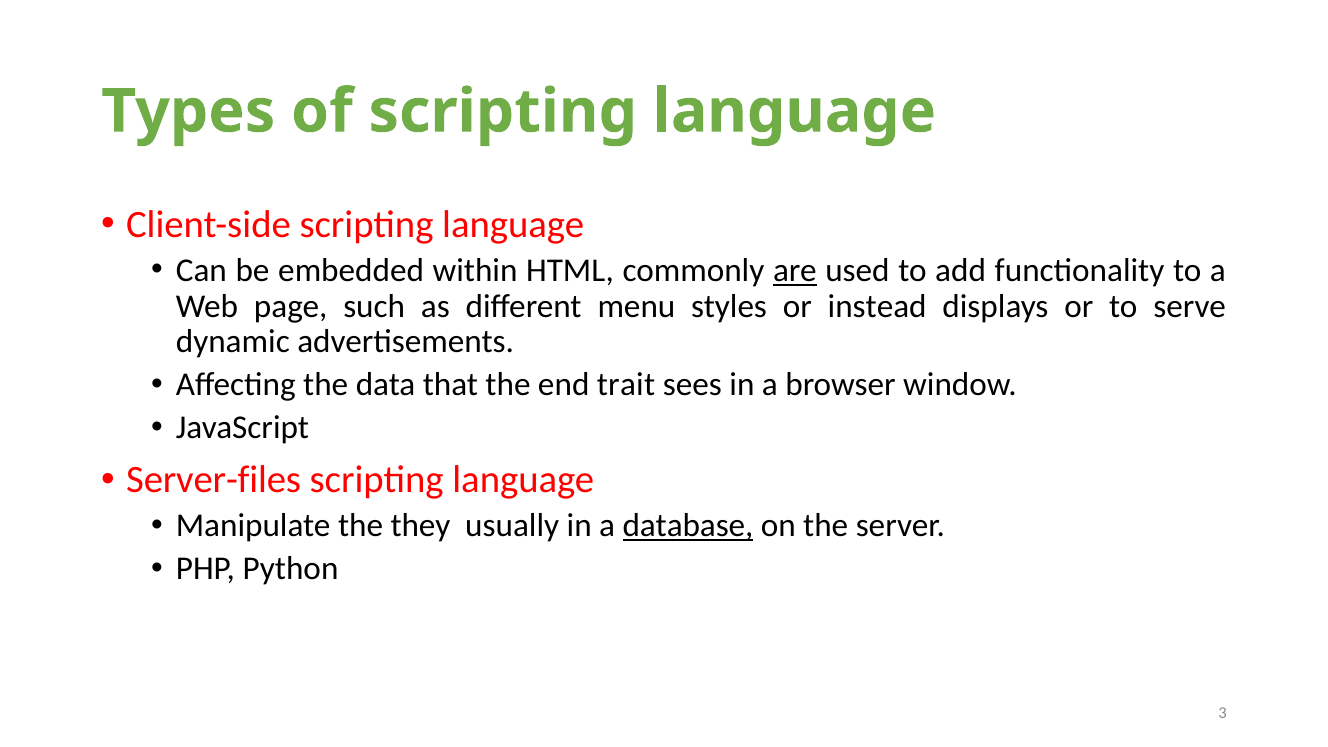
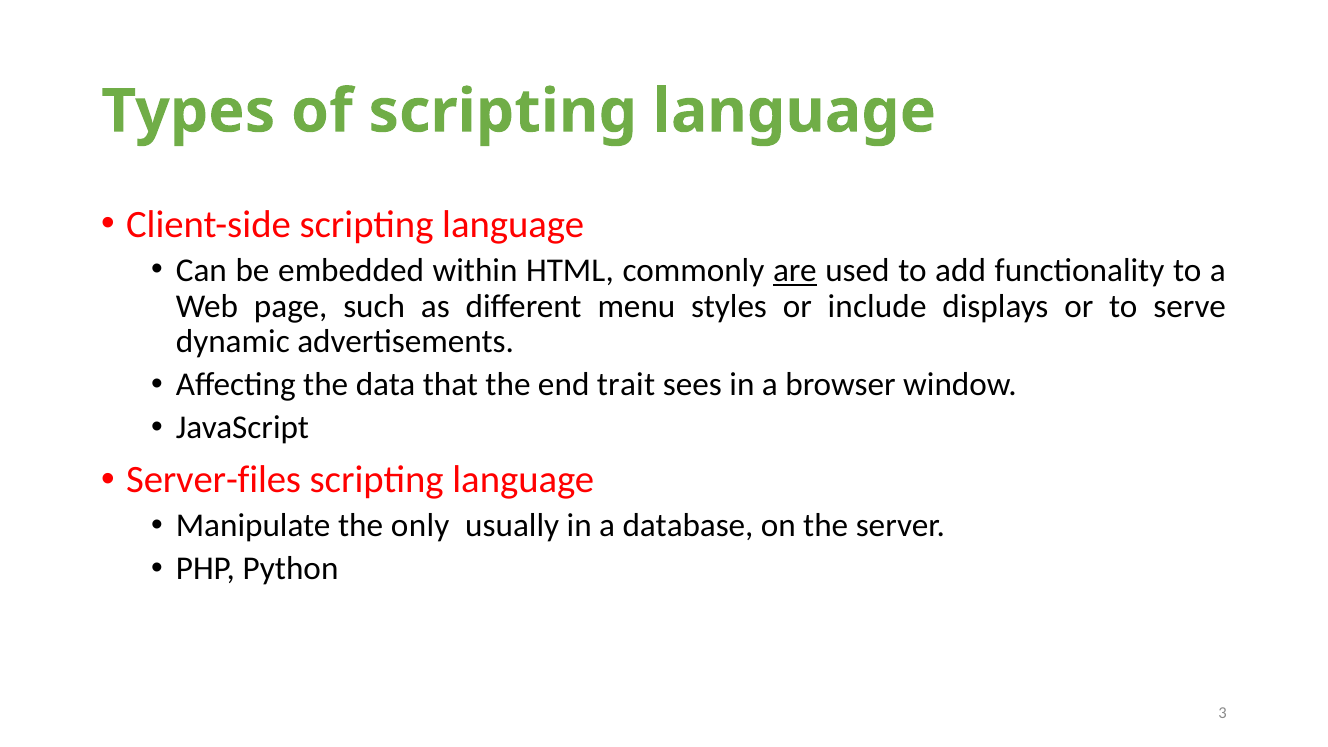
instead: instead -> include (877, 306)
they: they -> only (420, 526)
database underline: present -> none (688, 526)
